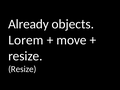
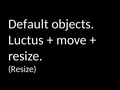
Already: Already -> Default (28, 24)
Lorem: Lorem -> Luctus (26, 40)
